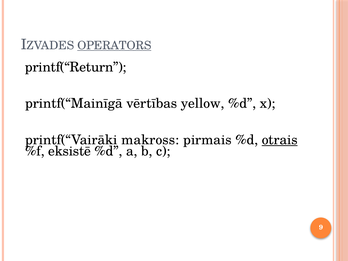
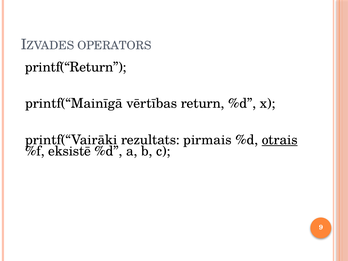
OPERATORS underline: present -> none (114, 45)
yellow: yellow -> return (203, 104)
makross: makross -> rezultats (150, 140)
